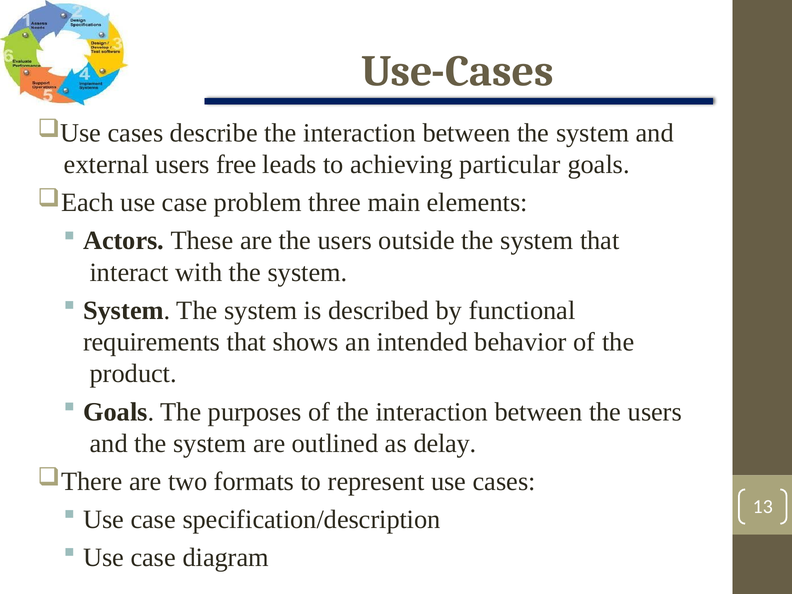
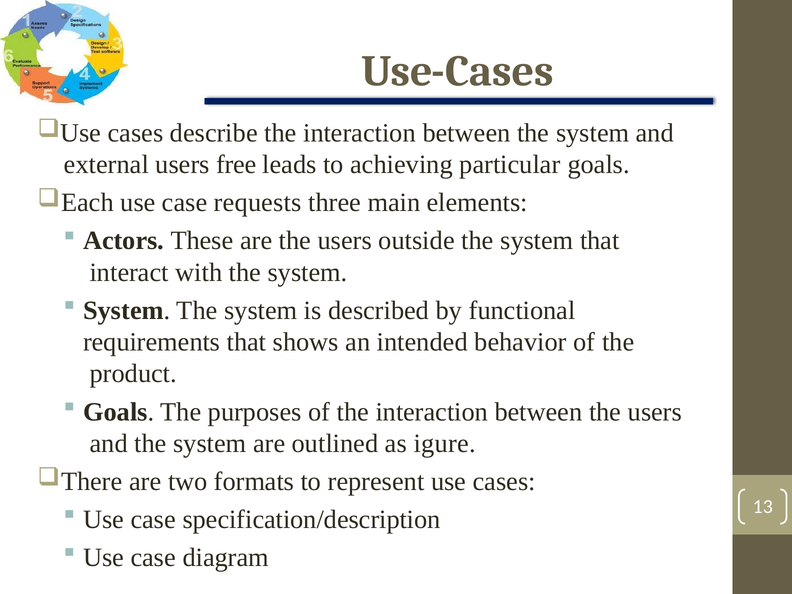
problem: problem -> requests (258, 203)
delay: delay -> igure (445, 443)
